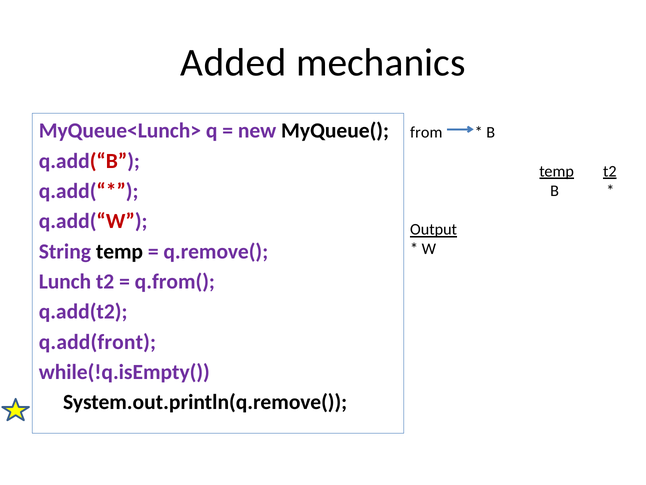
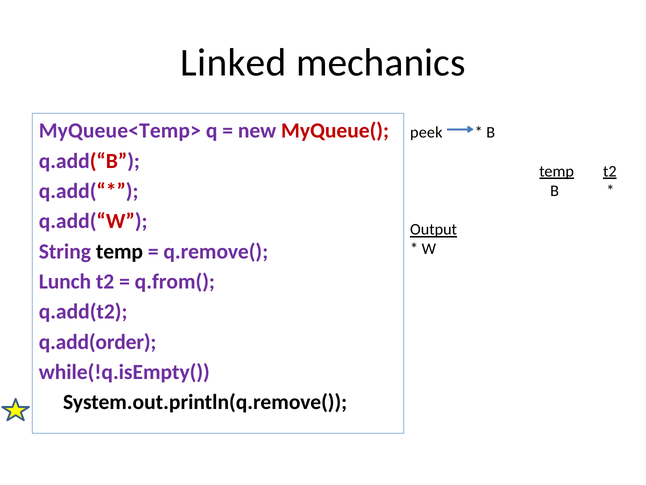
Added: Added -> Linked (233, 63)
MyQueue<Lunch>: MyQueue<Lunch> -> MyQueue<Temp> (120, 131)
MyQueue( colour: black -> red (335, 131)
from: from -> peek (426, 132)
q.add(front: q.add(front -> q.add(order (98, 342)
